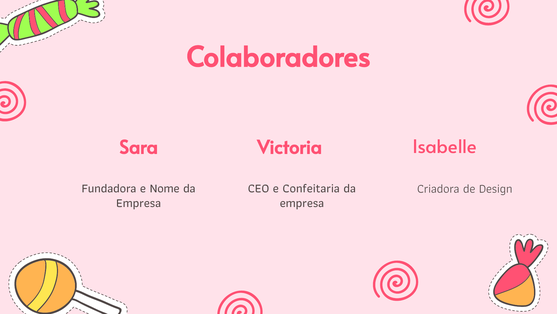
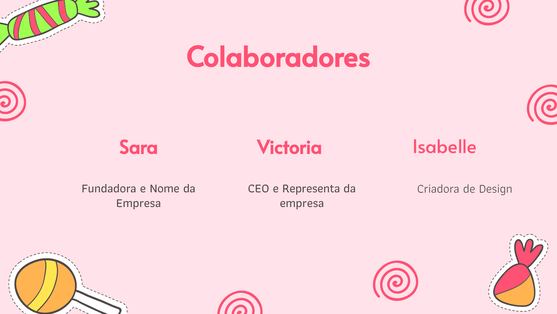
Confeitaria: Confeitaria -> Representa (311, 188)
